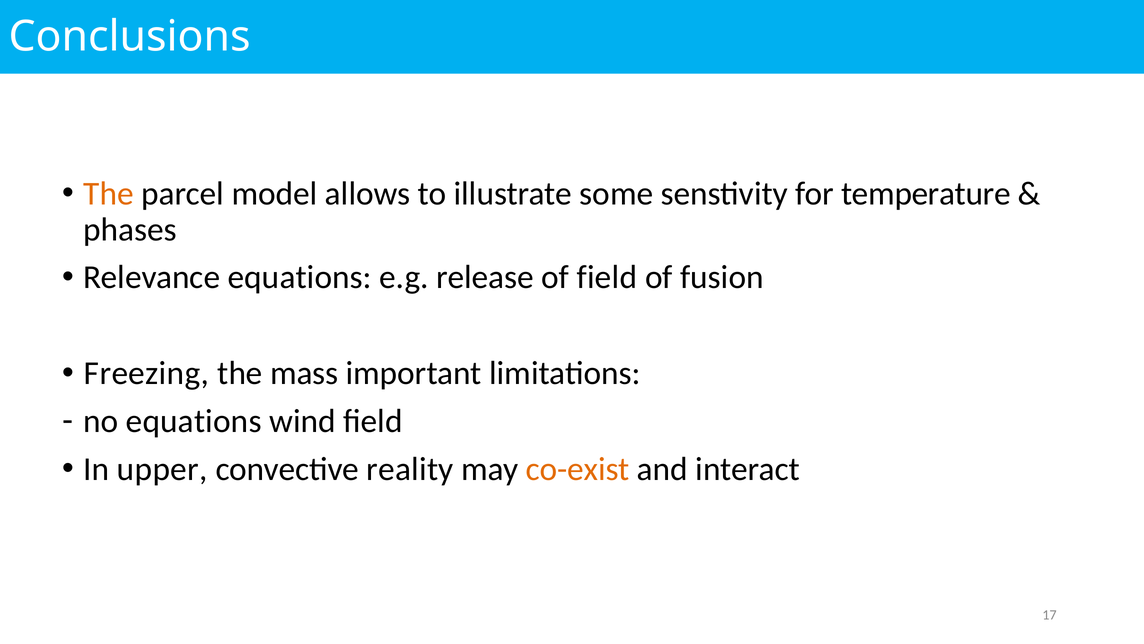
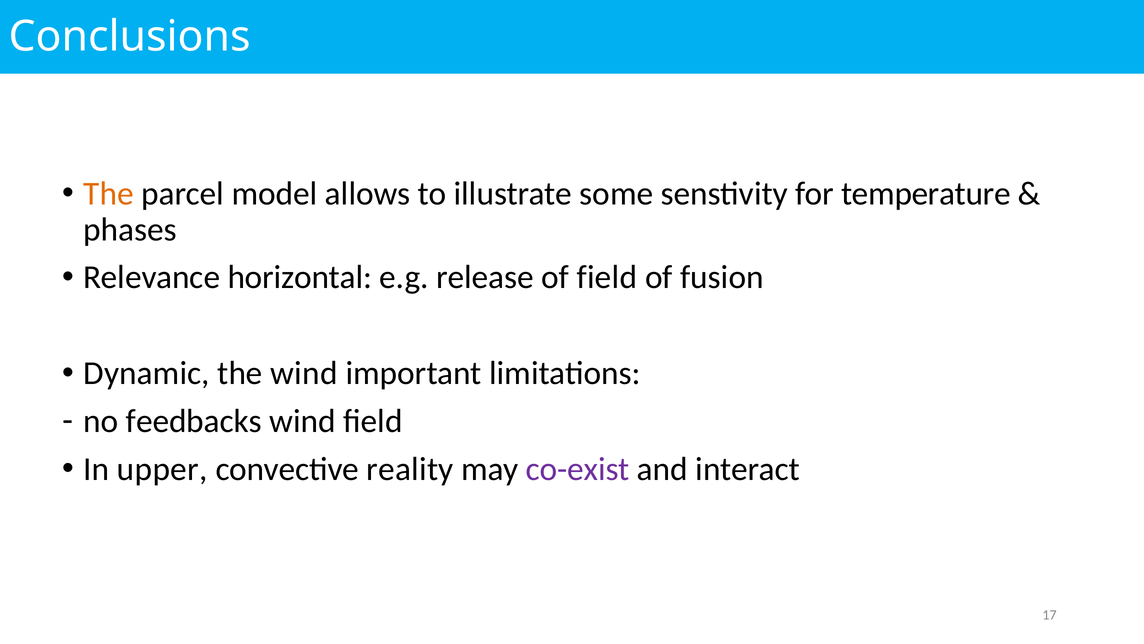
Relevance equations: equations -> horizontal (300, 277)
Freezing: Freezing -> Dynamic (147, 373)
the mass: mass -> wind (304, 373)
no equations: equations -> feedbacks (194, 421)
co-exist colour: orange -> purple (578, 469)
